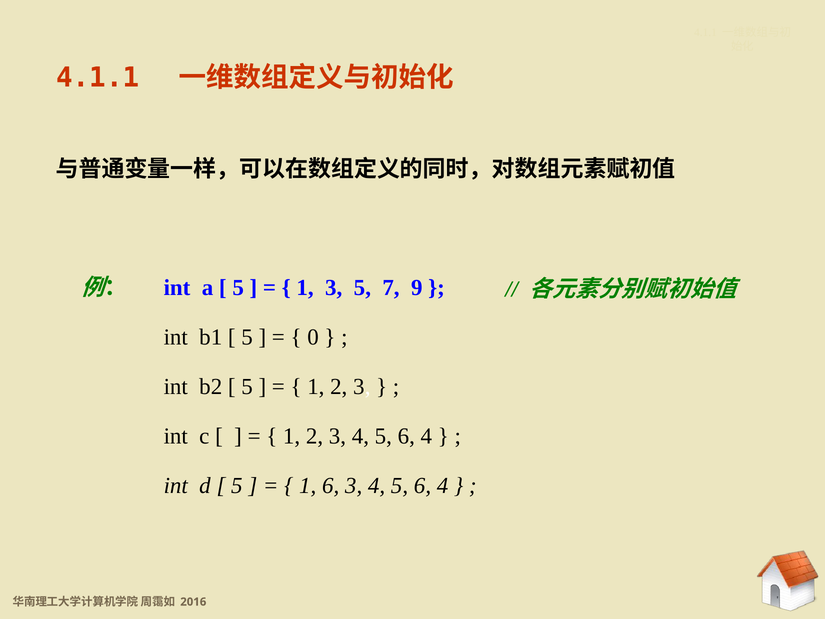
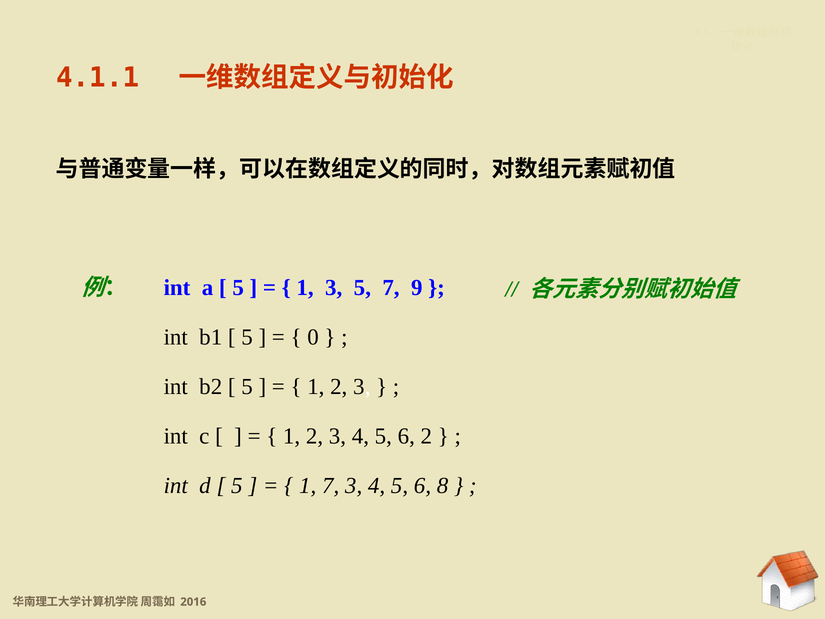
4: 4 -> 2 (426, 436)
1 6: 6 -> 7 (331, 485)
4: 4 -> 8 (443, 485)
